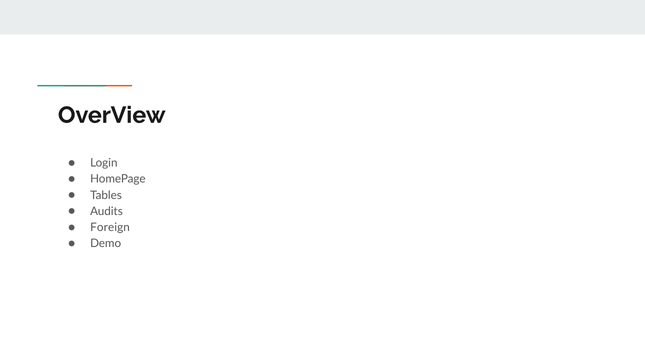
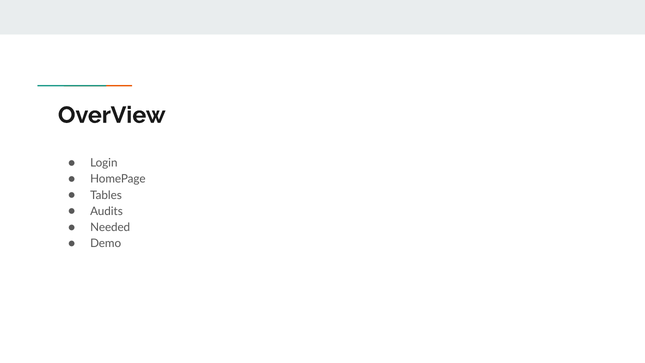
Foreign: Foreign -> Needed (110, 227)
